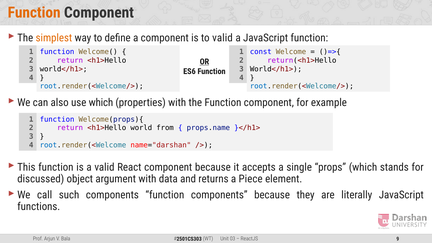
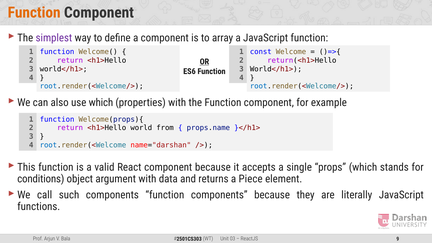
simplest colour: orange -> purple (54, 38)
to valid: valid -> array (223, 38)
discussed: discussed -> conditions (41, 179)
